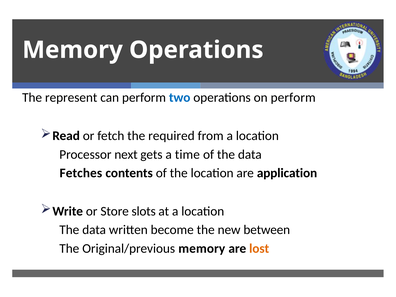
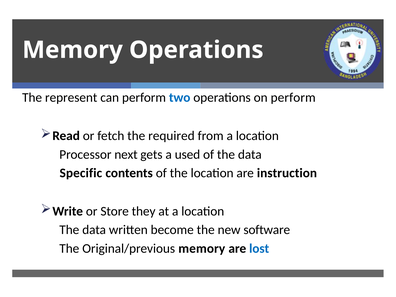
time: time -> used (187, 154)
Fetches: Fetches -> Specific (81, 173)
application: application -> instruction (287, 173)
slots: slots -> they (144, 211)
between: between -> software (267, 230)
lost colour: orange -> blue (259, 248)
